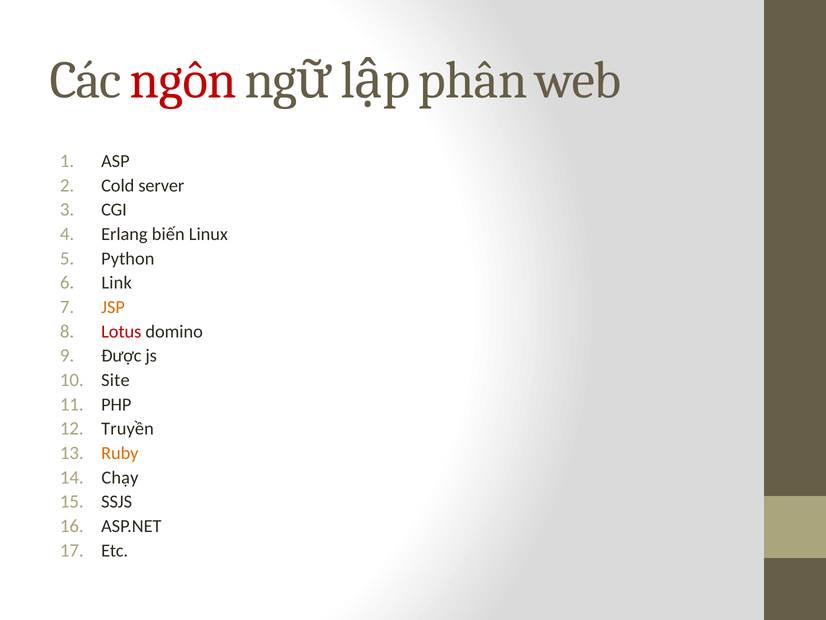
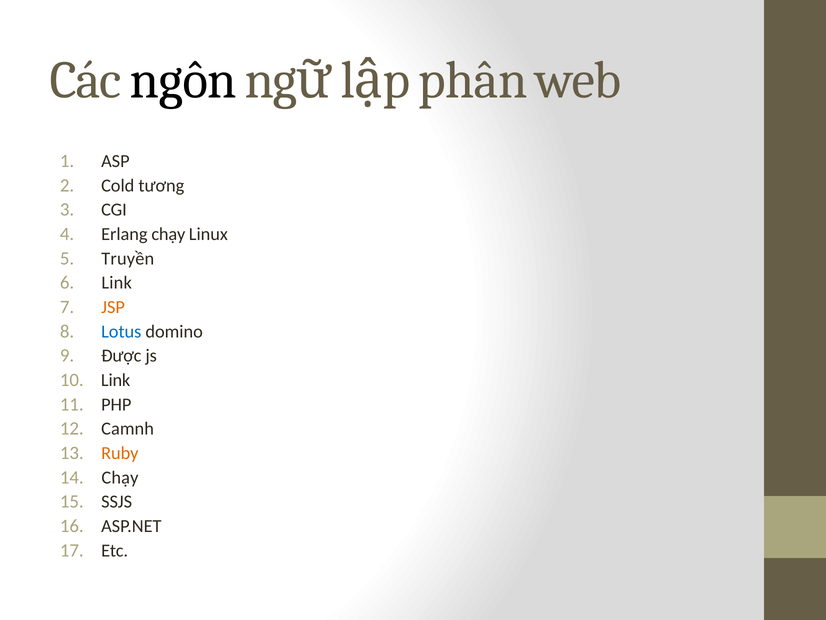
ngôn colour: red -> black (183, 80)
server: server -> tương (161, 185)
Erlang biến: biến -> chạy (168, 234)
Python: Python -> Truyền (128, 258)
Lotus colour: red -> blue (121, 331)
Site: Site -> Link (116, 380)
Truyền: Truyền -> Camnh (128, 429)
